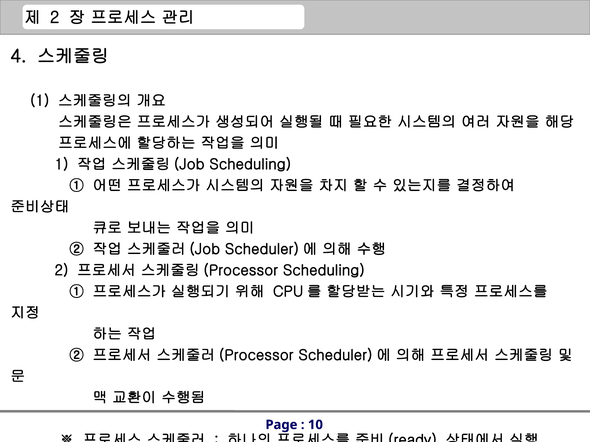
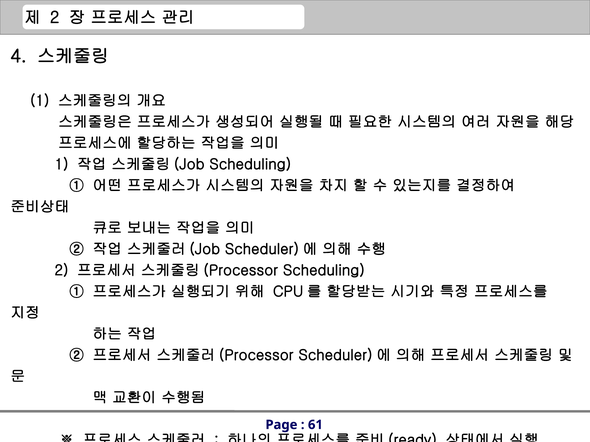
10: 10 -> 61 (315, 425)
